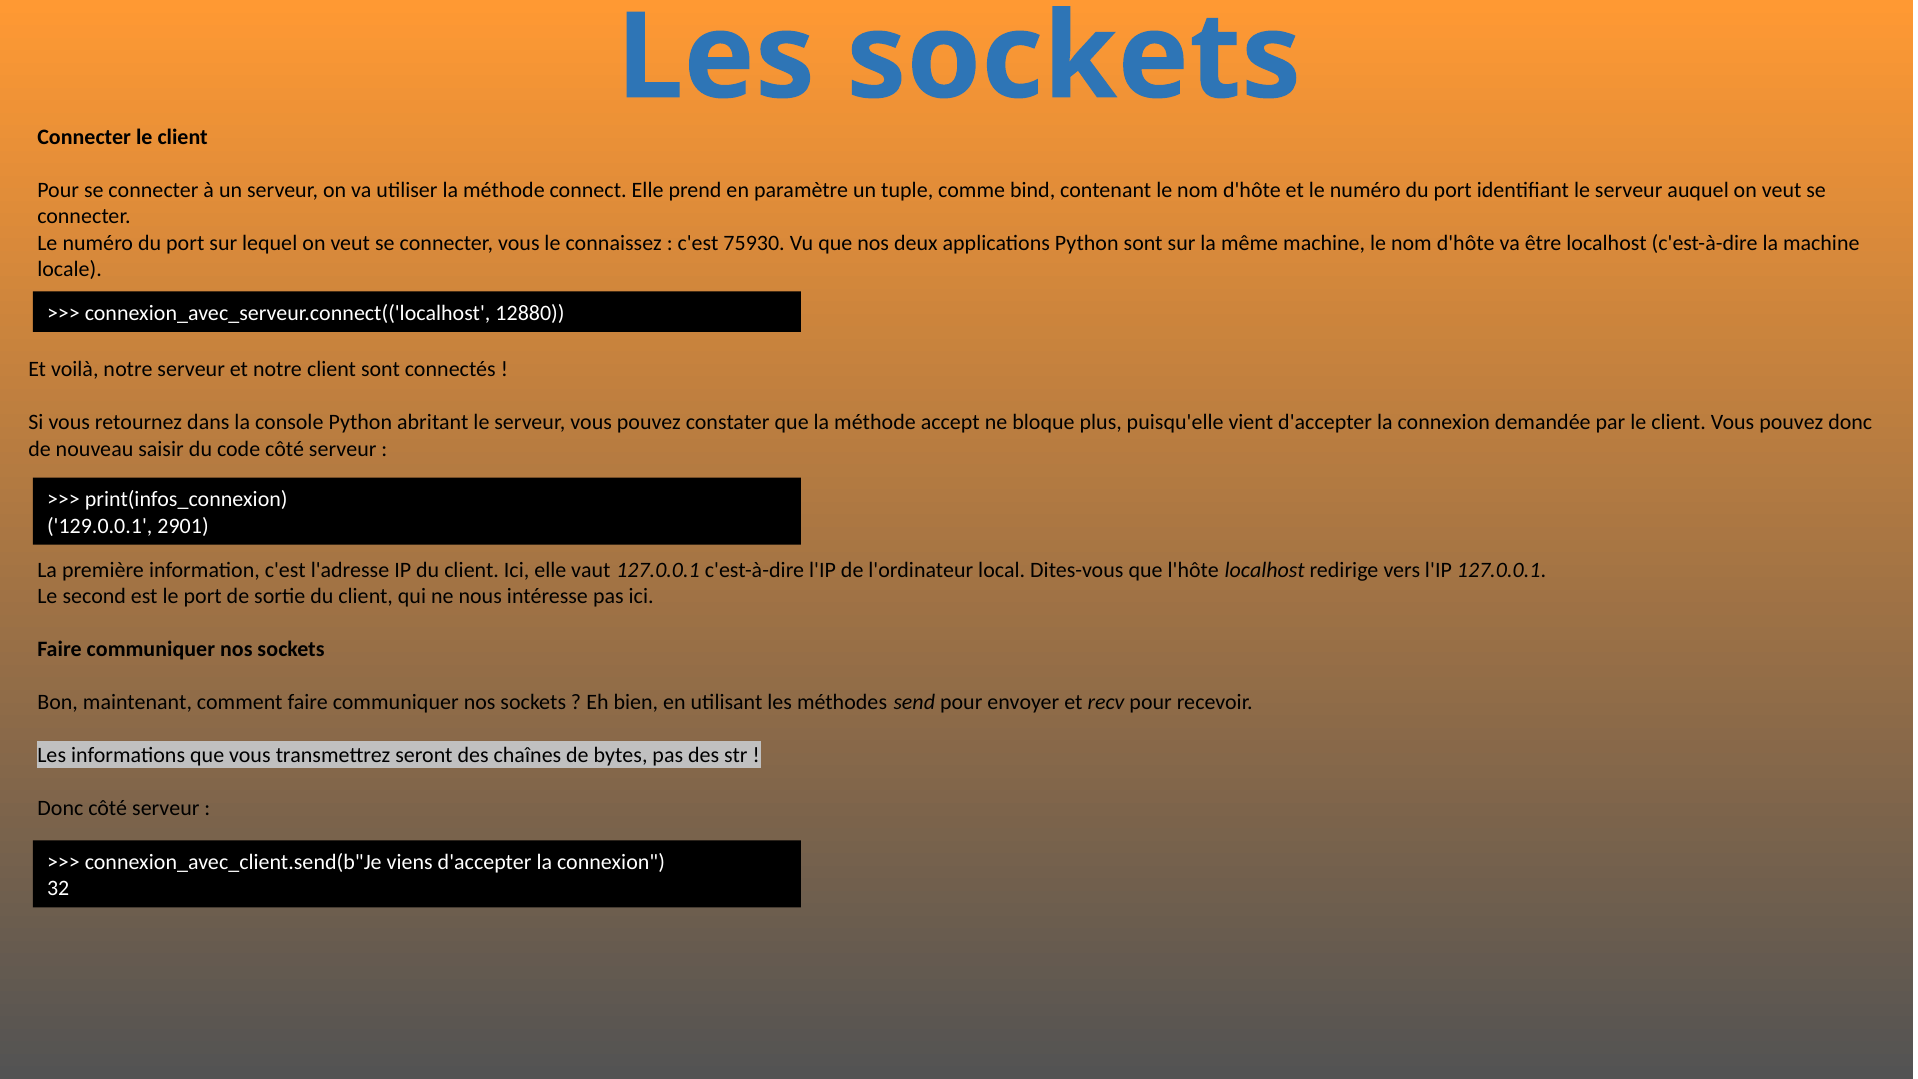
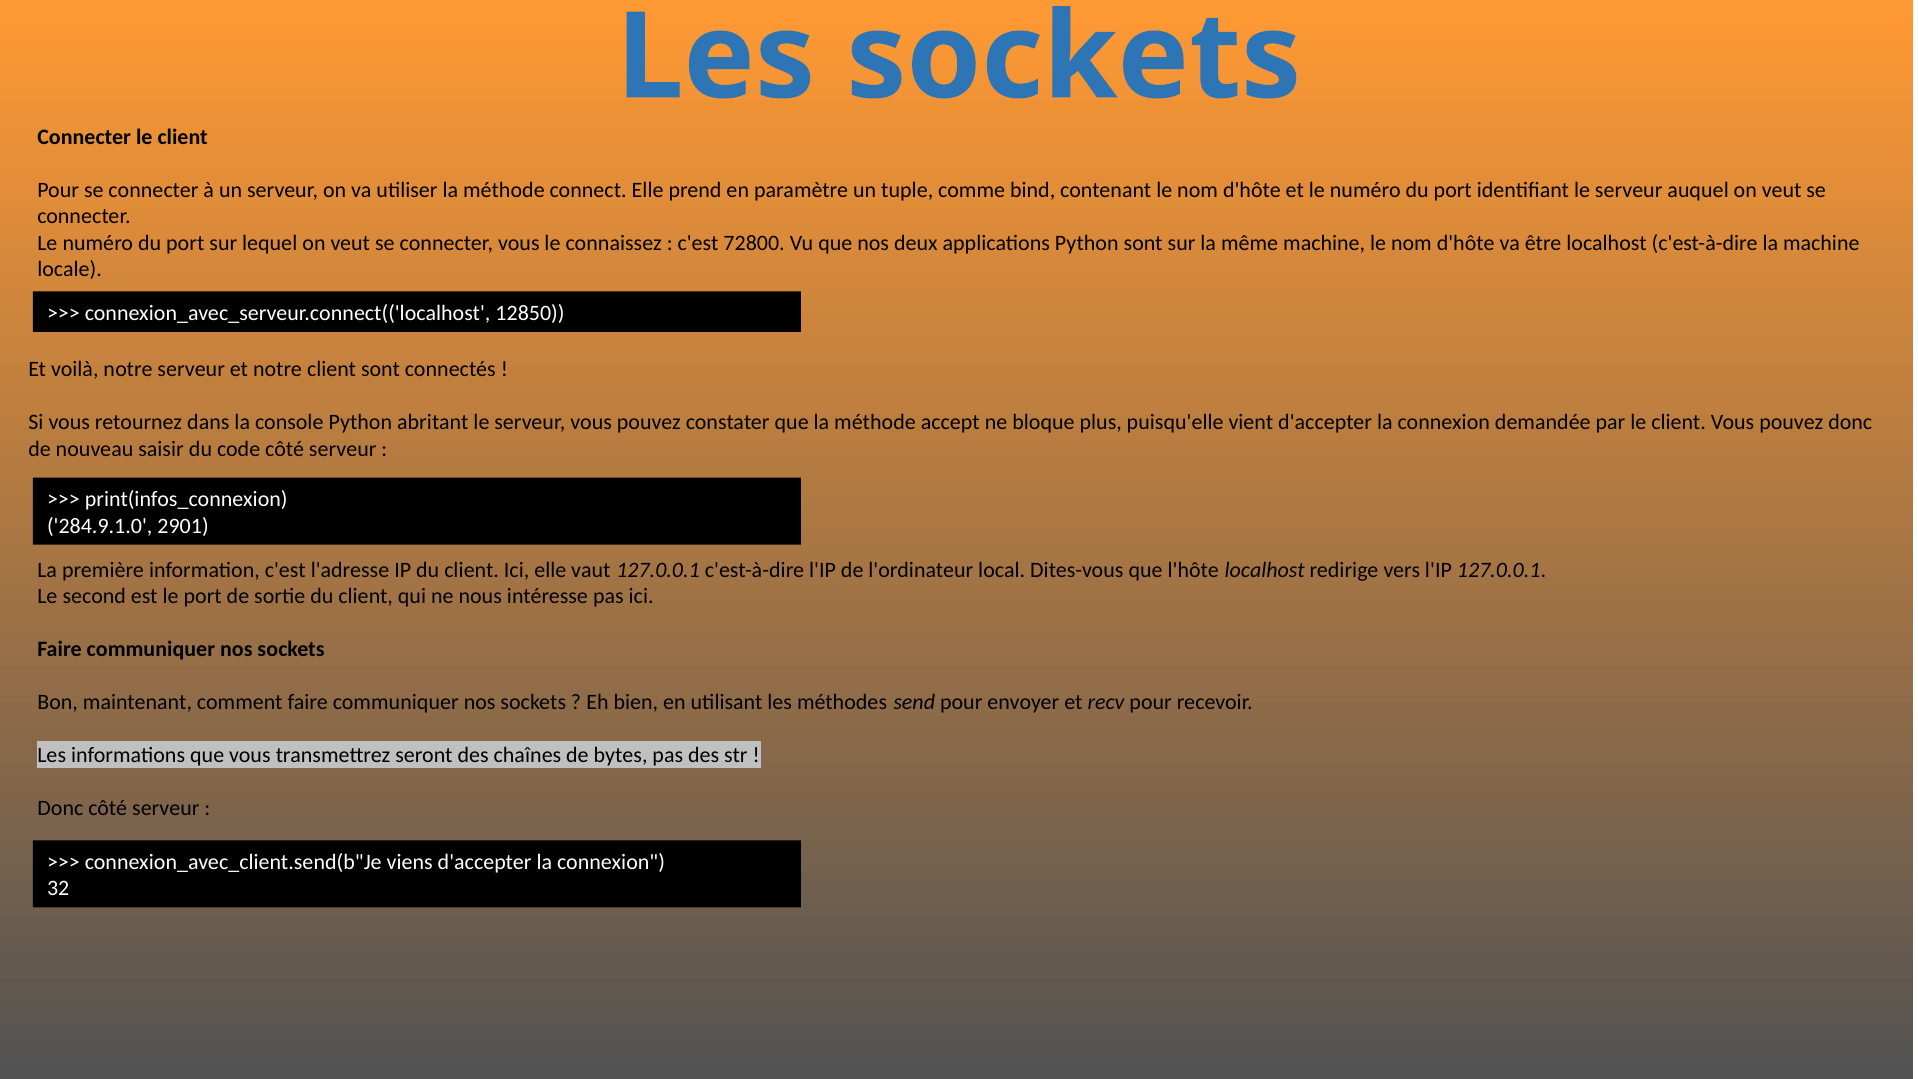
75930: 75930 -> 72800 (754, 243)
12880: 12880 -> 12850 (530, 313)
129.0.0.1: 129.0.0.1 -> 284.9.1.0 (100, 526)
